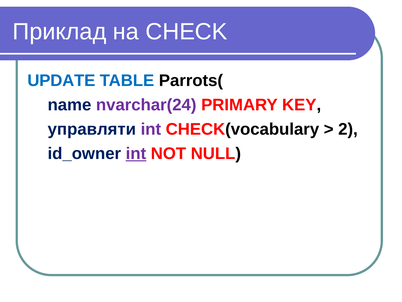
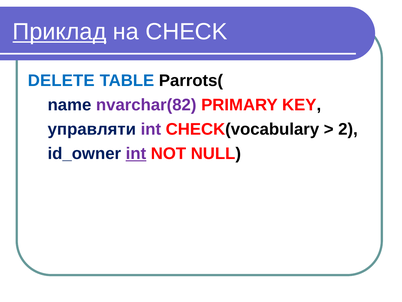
Приклад underline: none -> present (59, 32)
UPDATE: UPDATE -> DELETE (61, 81)
nvarchar(24: nvarchar(24 -> nvarchar(82 (146, 105)
